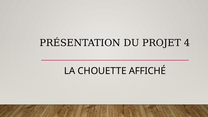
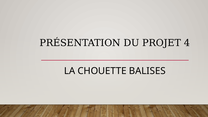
AFFICHÉ: AFFICHÉ -> BALISES (147, 71)
